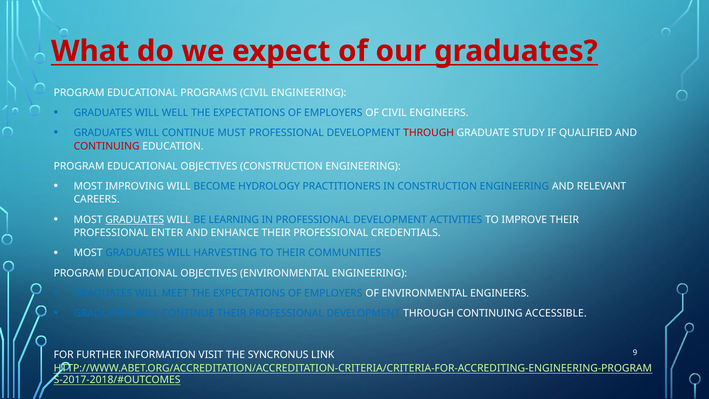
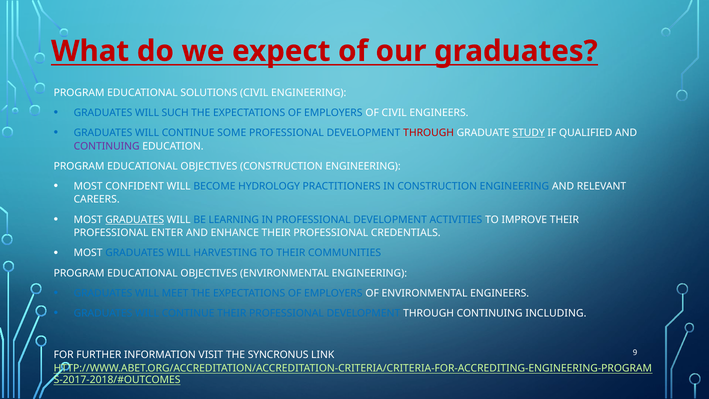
PROGRAMS: PROGRAMS -> SOLUTIONS (209, 93)
WELL: WELL -> SUCH (175, 113)
MUST: MUST -> SOME (232, 133)
STUDY underline: none -> present (529, 133)
CONTINUING colour: red -> purple (107, 146)
IMPROVING: IMPROVING -> CONFIDENT (135, 186)
ACCESSIBLE: ACCESSIBLE -> INCLUDING (556, 313)
